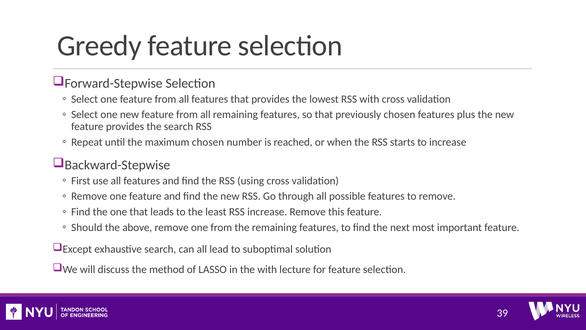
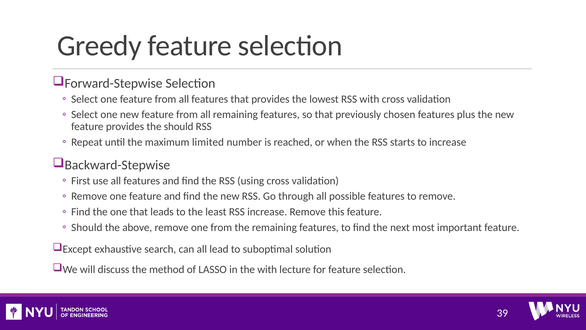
the search: search -> should (179, 126)
maximum chosen: chosen -> limited (208, 142)
